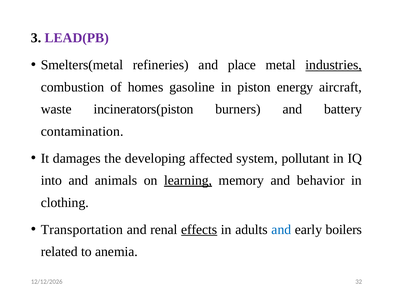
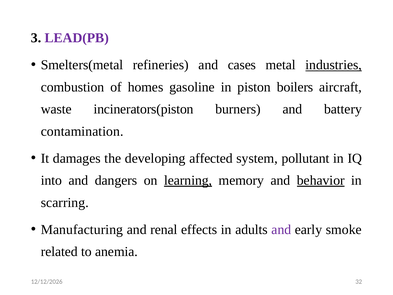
place: place -> cases (242, 65)
energy: energy -> boilers (295, 87)
animals: animals -> dangers (116, 180)
behavior underline: none -> present (321, 180)
clothing: clothing -> scarring (65, 202)
Transportation: Transportation -> Manufacturing (82, 229)
effects underline: present -> none (199, 229)
and colour: blue -> purple (281, 229)
boilers: boilers -> smoke (344, 229)
